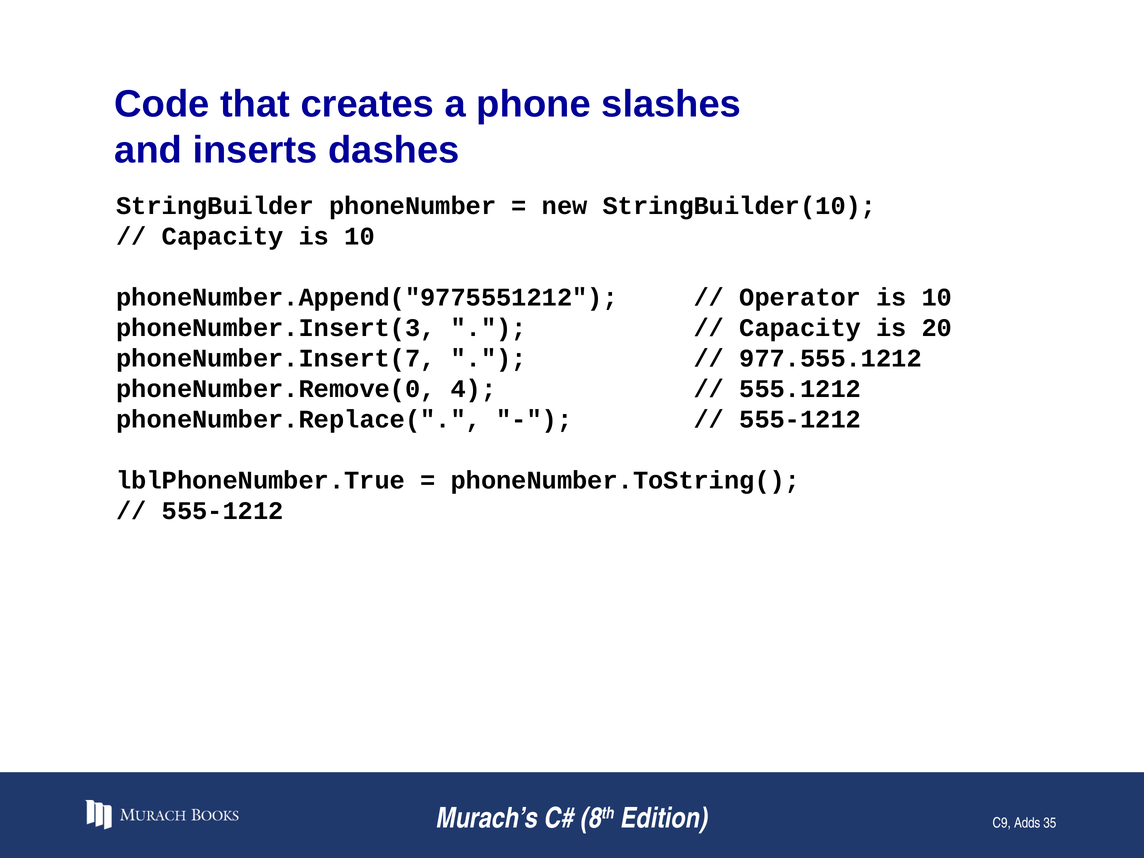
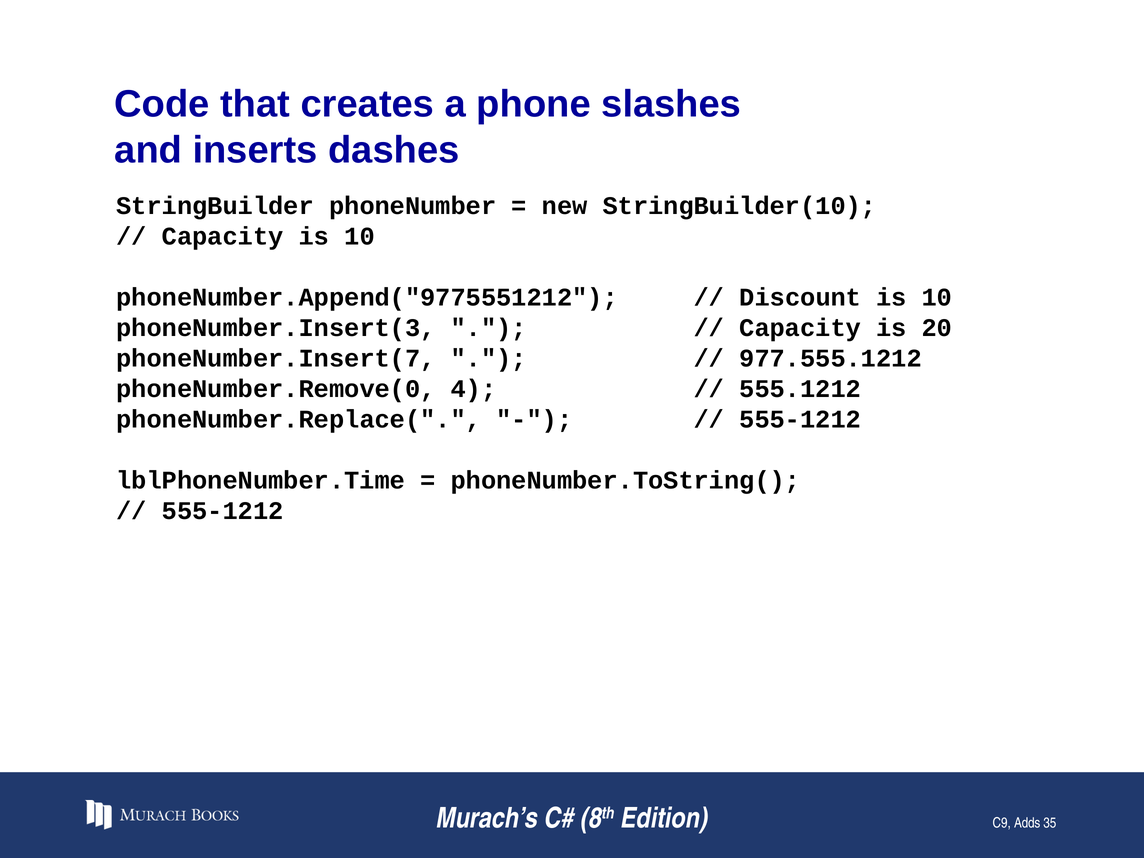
Operator: Operator -> Discount (800, 297)
lblPhoneNumber.True: lblPhoneNumber.True -> lblPhoneNumber.Time (261, 480)
